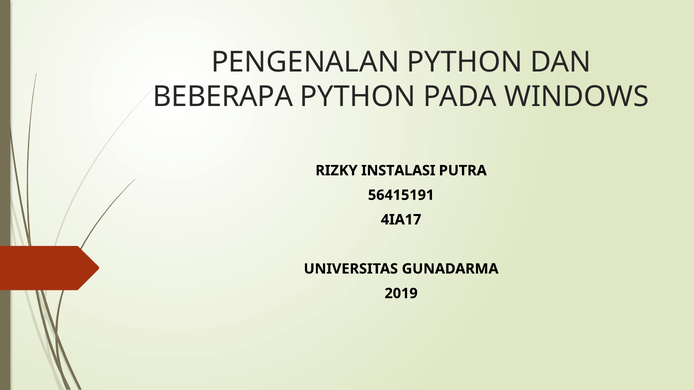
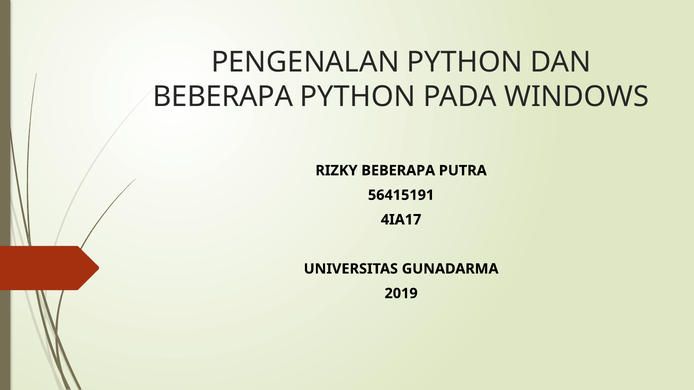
RIZKY INSTALASI: INSTALASI -> BEBERAPA (398, 171)
